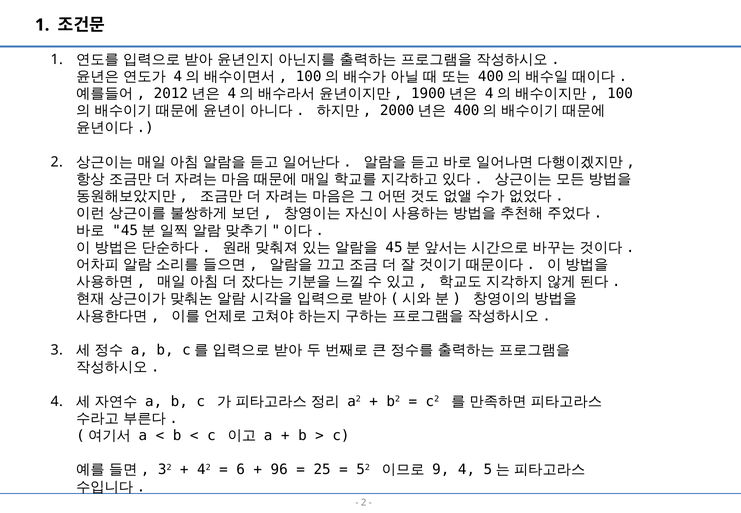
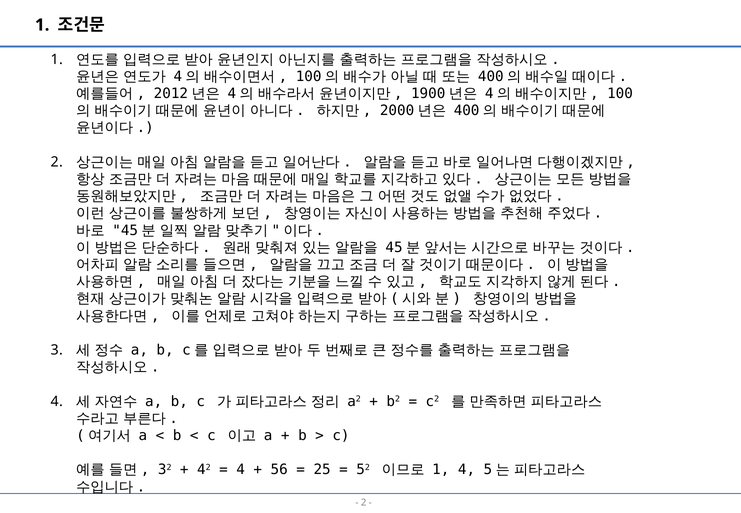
6: 6 -> 4 (241, 470)
96: 96 -> 56 (279, 470)
9: 9 -> 1 (441, 470)
